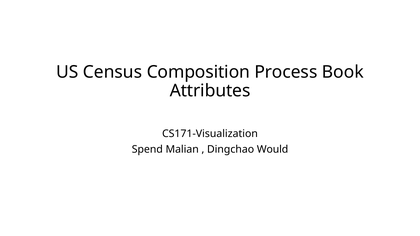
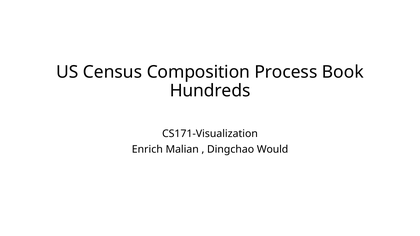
Attributes: Attributes -> Hundreds (210, 91)
Spend: Spend -> Enrich (147, 149)
